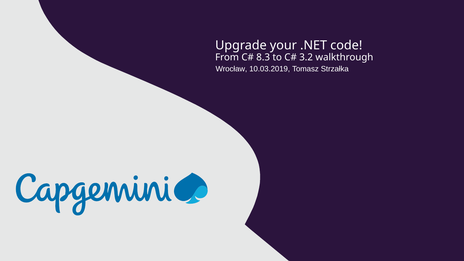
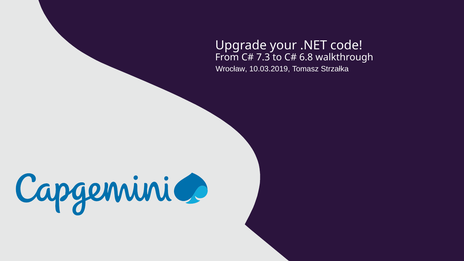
8.3: 8.3 -> 7.3 (263, 57)
3.2: 3.2 -> 6.8 (306, 57)
